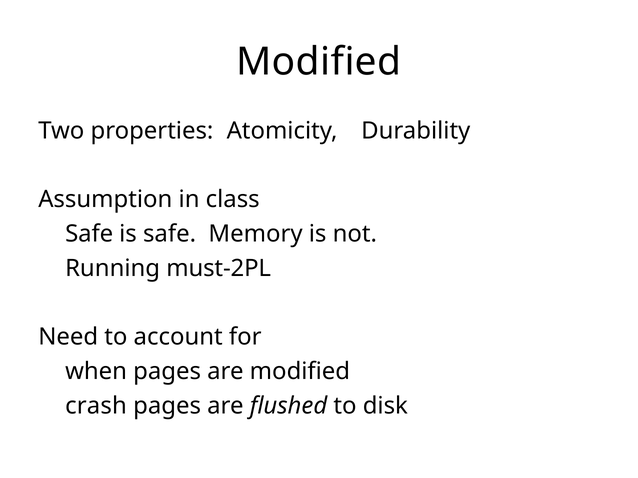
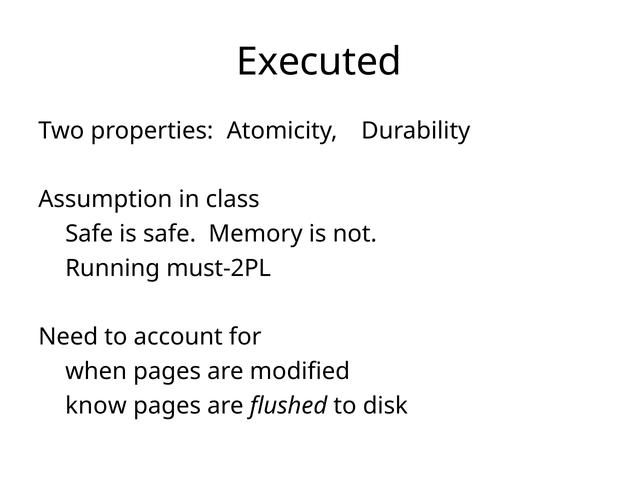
Modified: Modified -> Executed (319, 62)
crash: crash -> know (96, 406)
